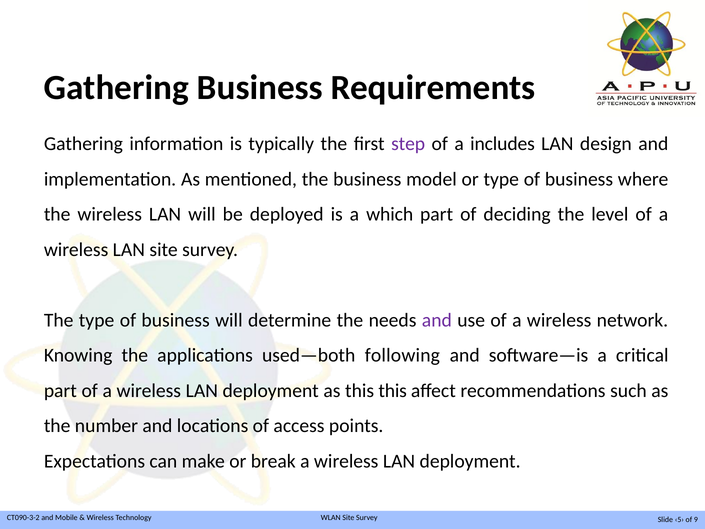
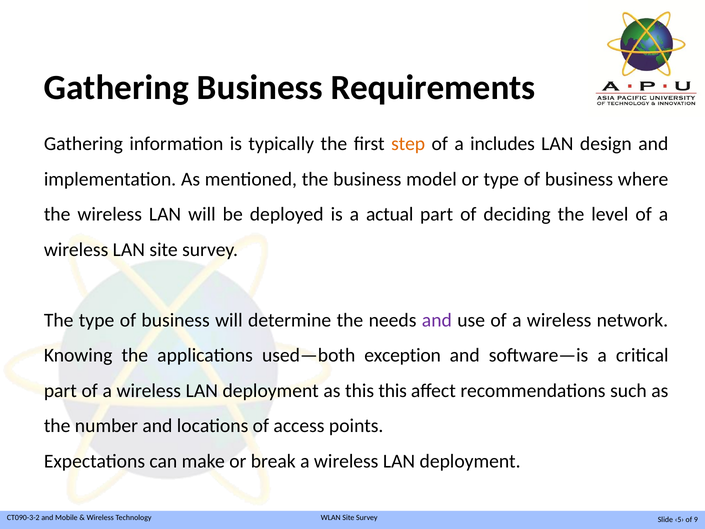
step colour: purple -> orange (408, 144)
which: which -> actual (390, 214)
following: following -> exception (403, 355)
